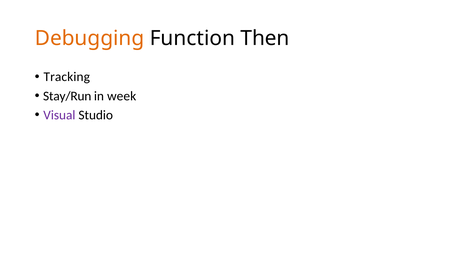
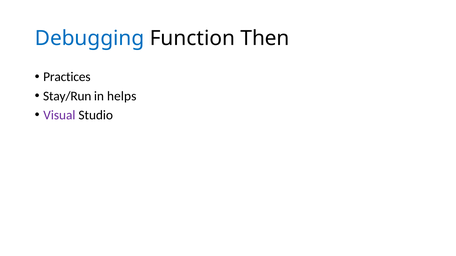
Debugging colour: orange -> blue (90, 38)
Tracking: Tracking -> Practices (67, 77)
week: week -> helps (122, 96)
